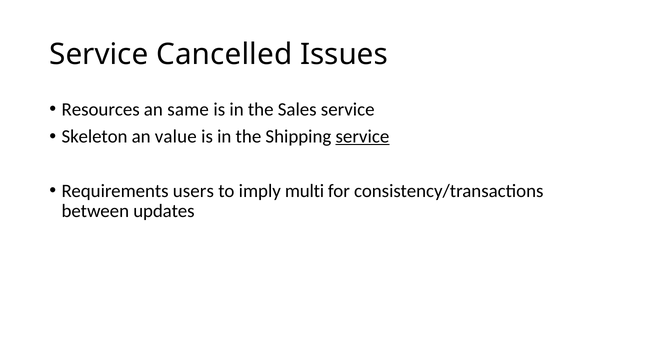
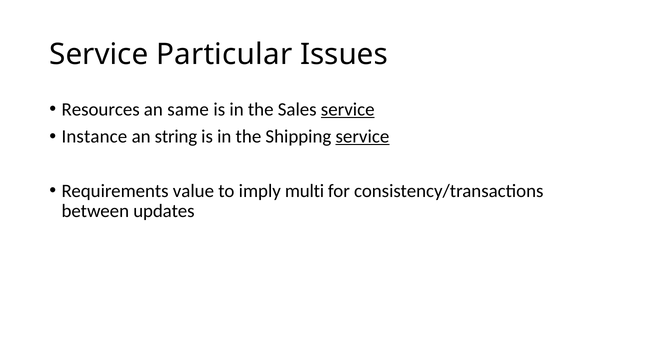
Cancelled: Cancelled -> Particular (224, 54)
service underline: none -> present (348, 110)
Skeleton: Skeleton -> Instance (94, 137)
value: value -> string (176, 137)
users: users -> value (193, 191)
